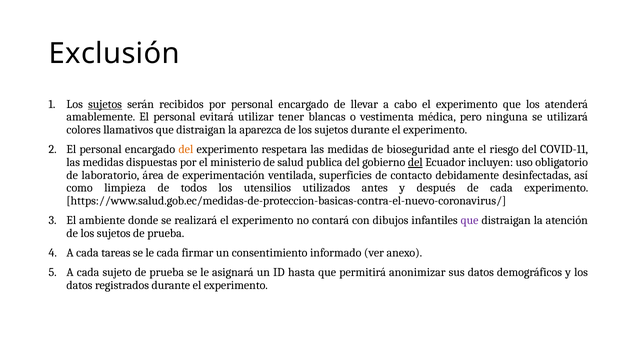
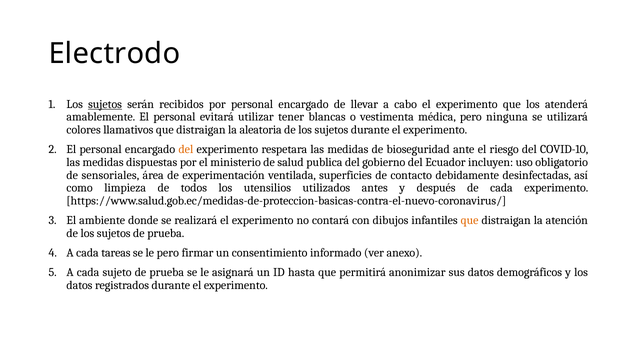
Exclusión: Exclusión -> Electrodo (114, 54)
aparezca: aparezca -> aleatoria (261, 130)
COVID-11: COVID-11 -> COVID-10 (564, 150)
del underline: present -> none (415, 162)
laboratorio: laboratorio -> sensoriales (110, 175)
que colour: purple -> orange (470, 221)
le cada: cada -> pero (168, 253)
